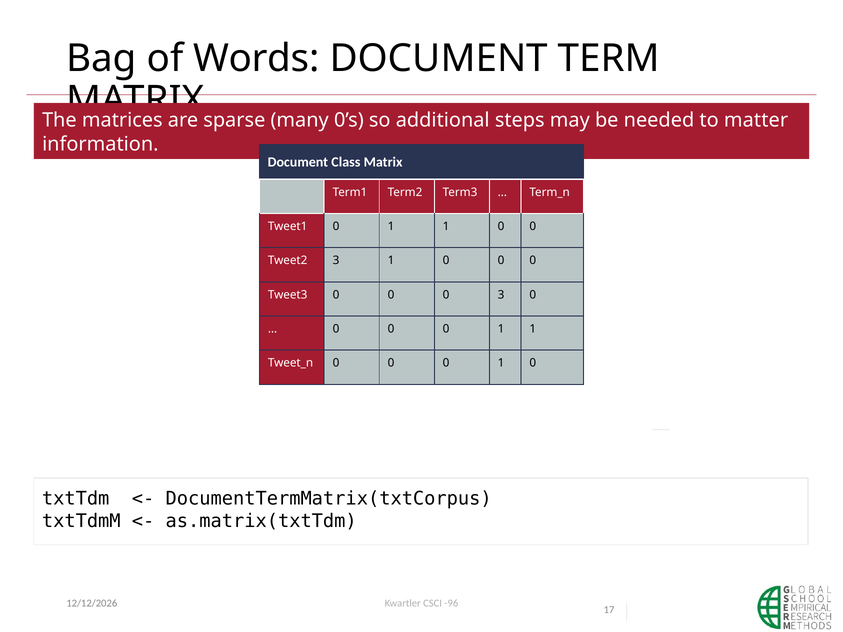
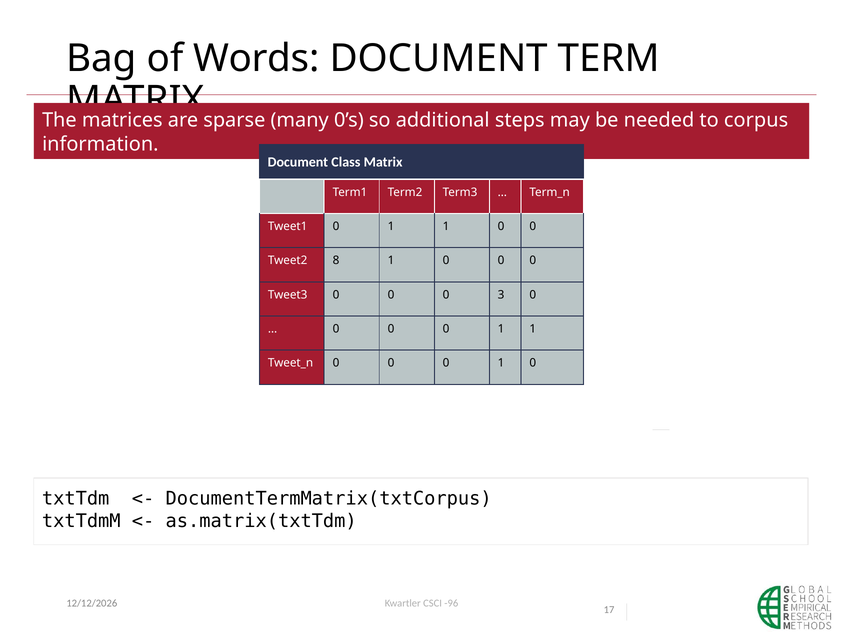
matter: matter -> corpus (756, 120)
Tweet2 3: 3 -> 8 (336, 261)
